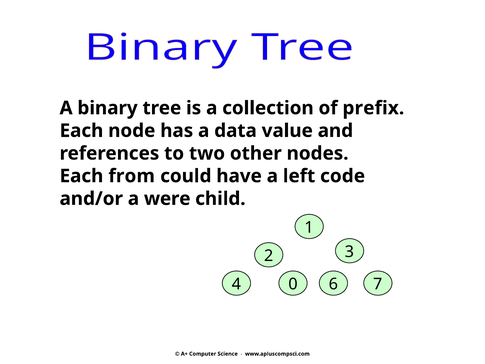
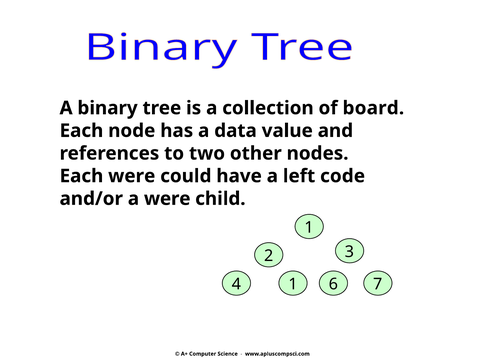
prefix: prefix -> board (373, 108)
Each from: from -> were (132, 176)
4 0: 0 -> 1 (293, 284)
